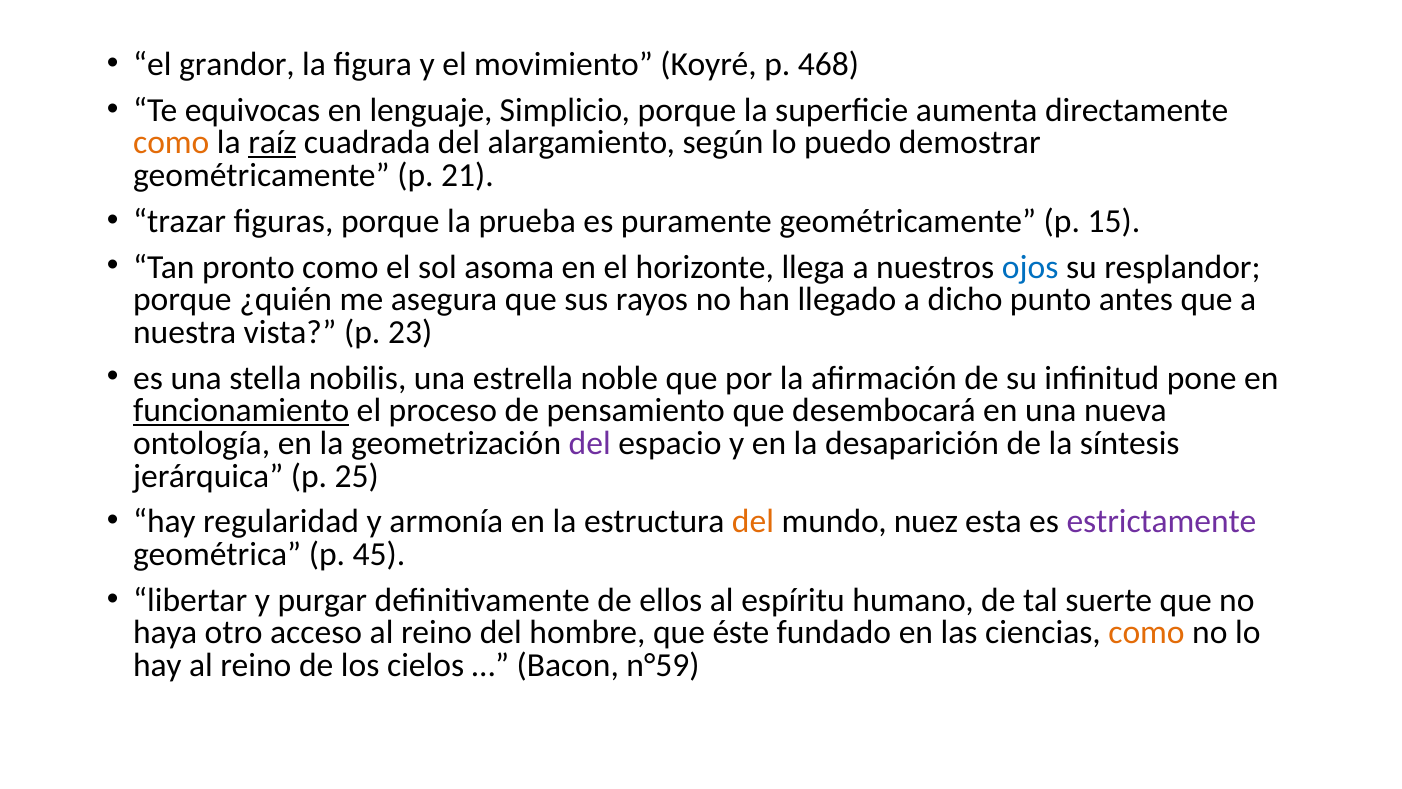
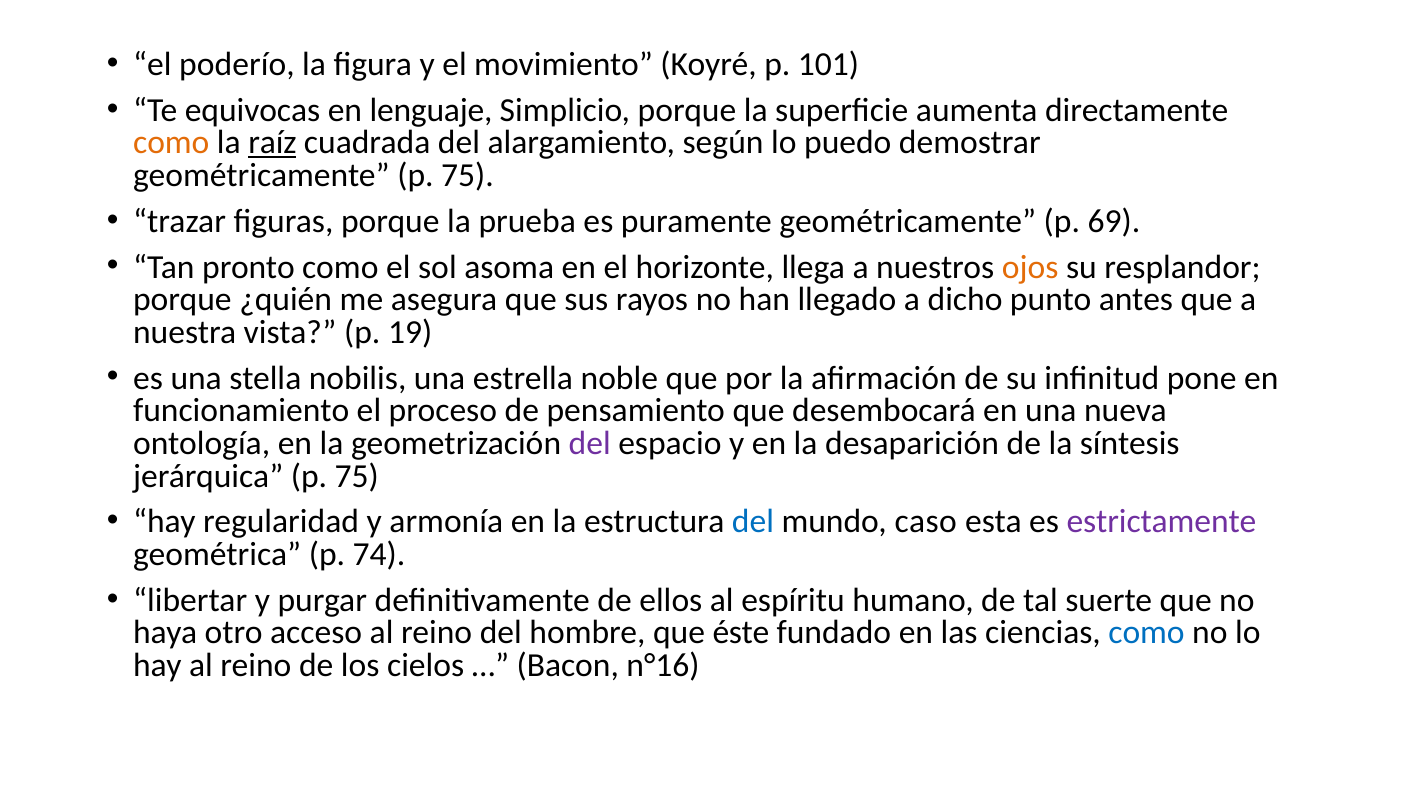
grandor: grandor -> poderío (237, 64)
468: 468 -> 101 (829, 64)
geométricamente p 21: 21 -> 75 (467, 175)
15: 15 -> 69 (1114, 221)
ojos colour: blue -> orange (1030, 267)
23: 23 -> 19 (410, 332)
funcionamiento underline: present -> none (241, 411)
jerárquica p 25: 25 -> 75 (357, 476)
del colour: orange -> blue (753, 522)
nuez: nuez -> caso (926, 522)
45: 45 -> 74 (379, 554)
como colour: orange -> blue (1146, 633)
n°59: n°59 -> n°16 (663, 665)
